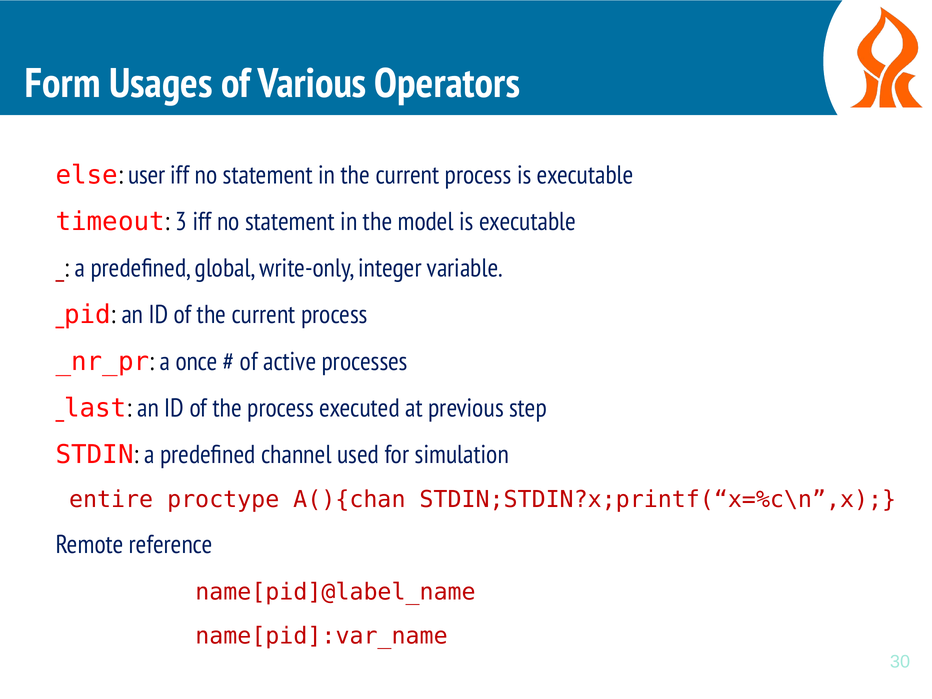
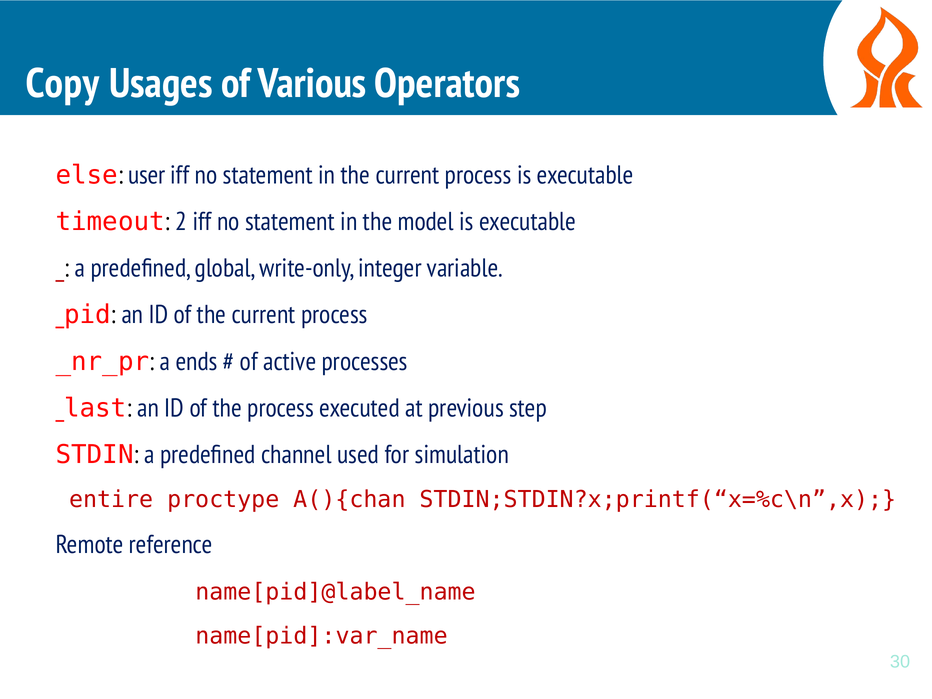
Form: Form -> Copy (62, 84)
3: 3 -> 2 (181, 222)
once: once -> ends (197, 361)
